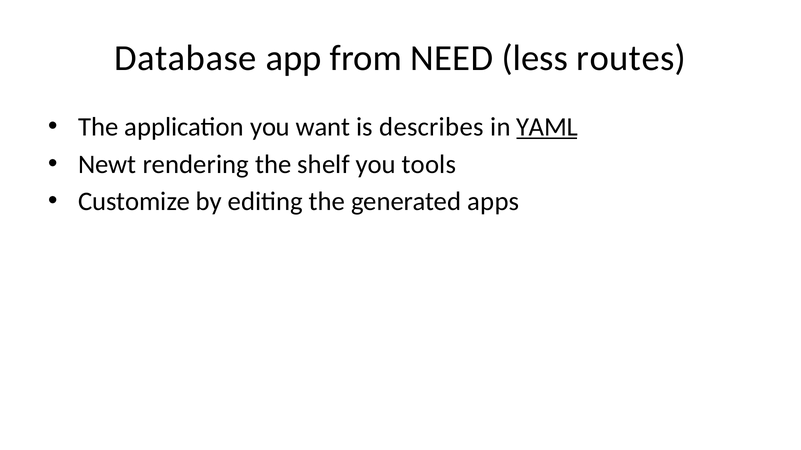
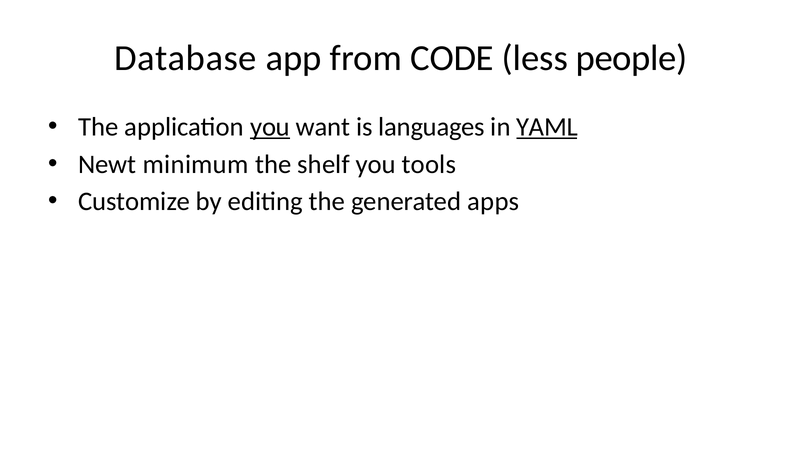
NEED: NEED -> CODE (452, 58)
routes: routes -> people (632, 58)
you underline: none -> present (270, 127)
describes: describes -> languages (432, 127)
rendering: rendering -> minimum (196, 164)
